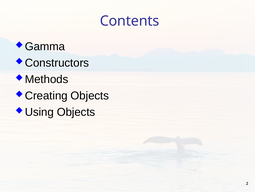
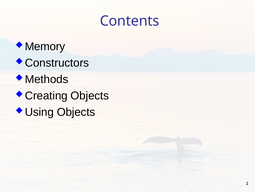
Gamma: Gamma -> Memory (45, 46)
